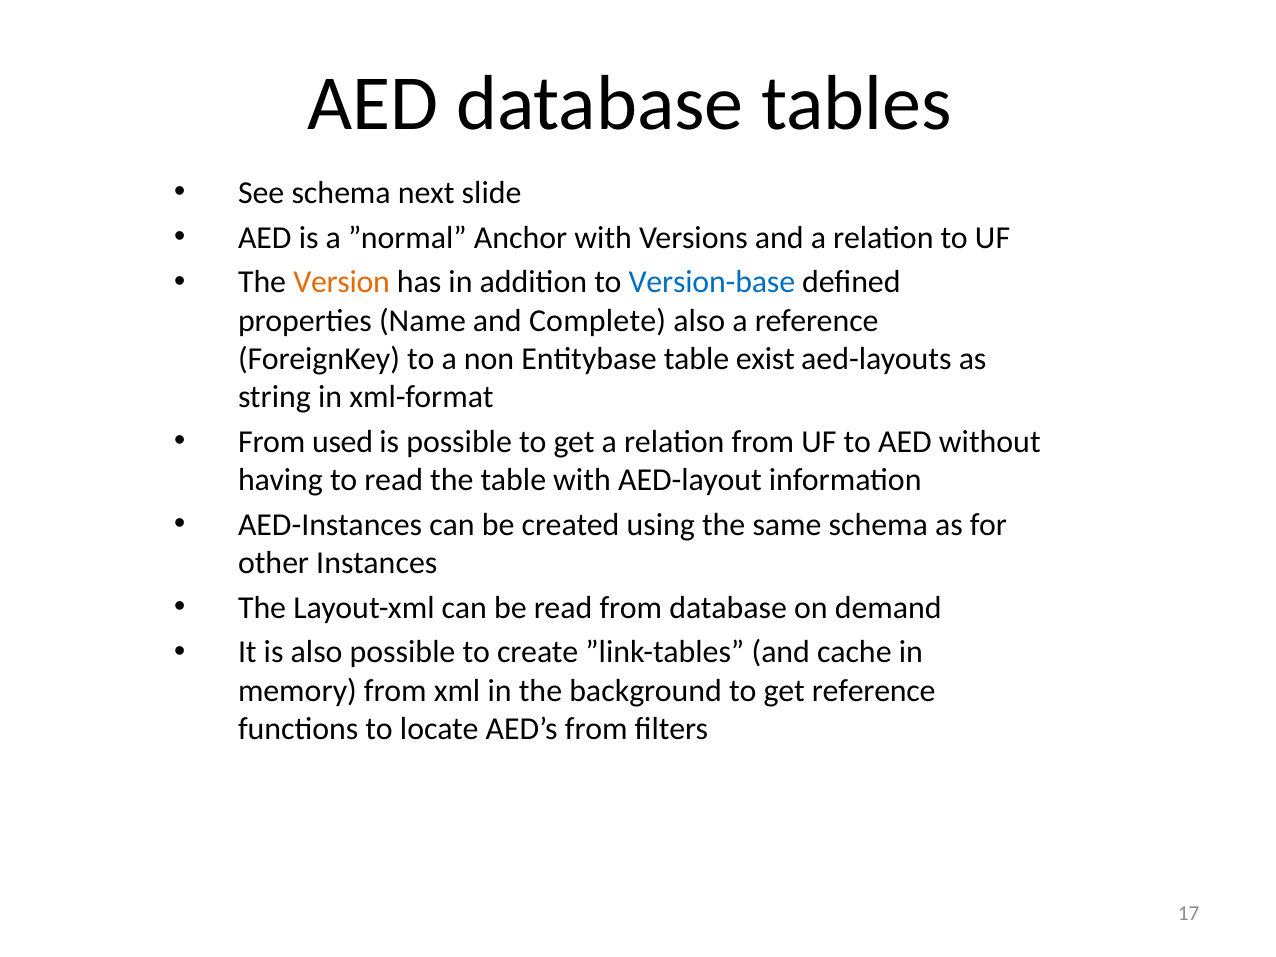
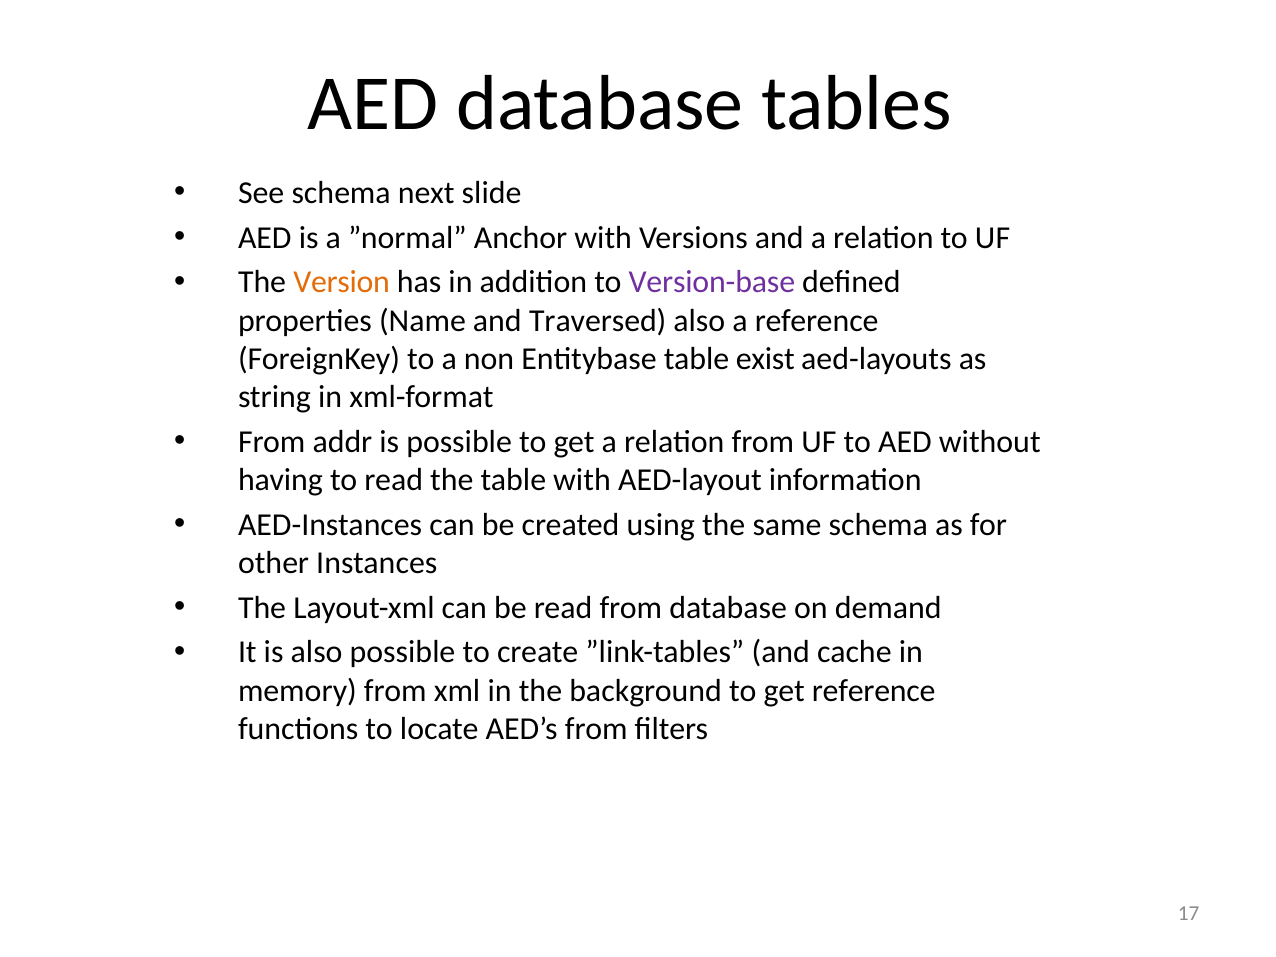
Version-base colour: blue -> purple (712, 282)
Complete: Complete -> Traversed (598, 321)
used: used -> addr (342, 442)
